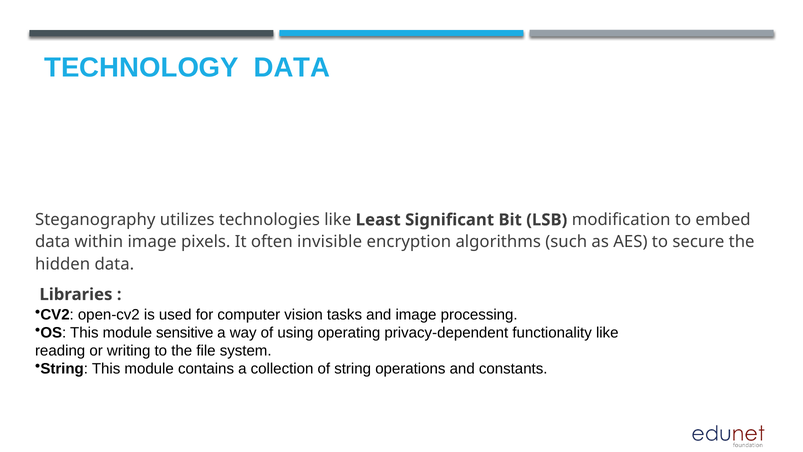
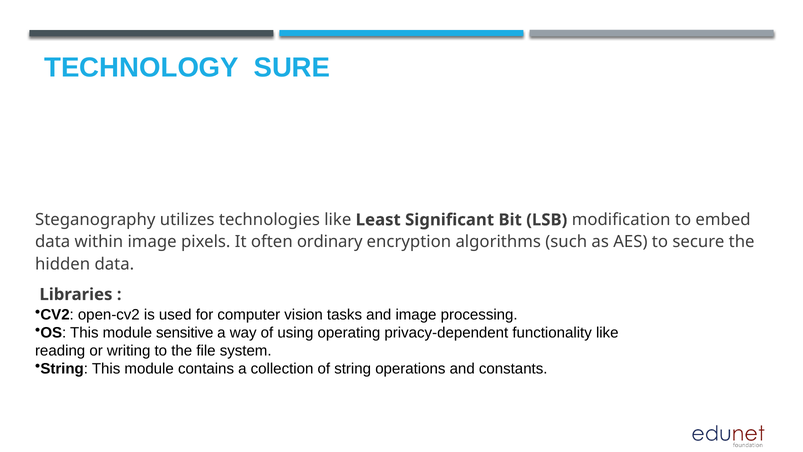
TECHNOLOGY DATA: DATA -> SURE (292, 68)
invisible: invisible -> ordinary (330, 242)
